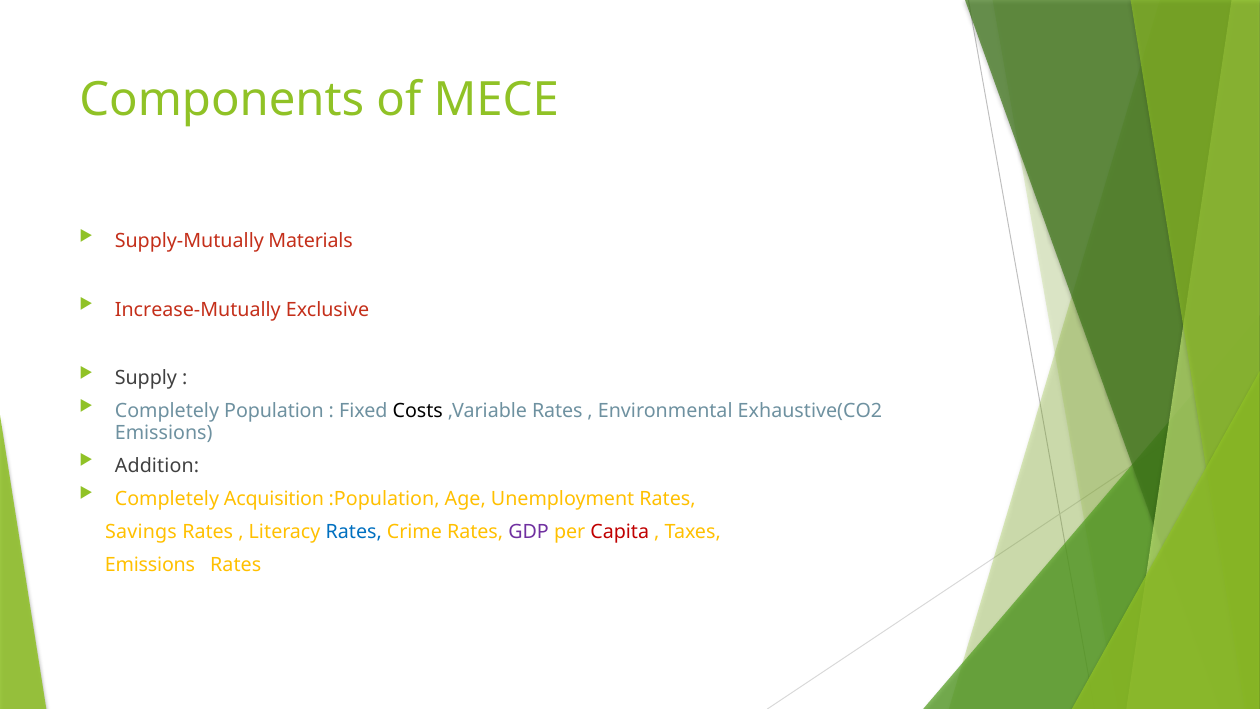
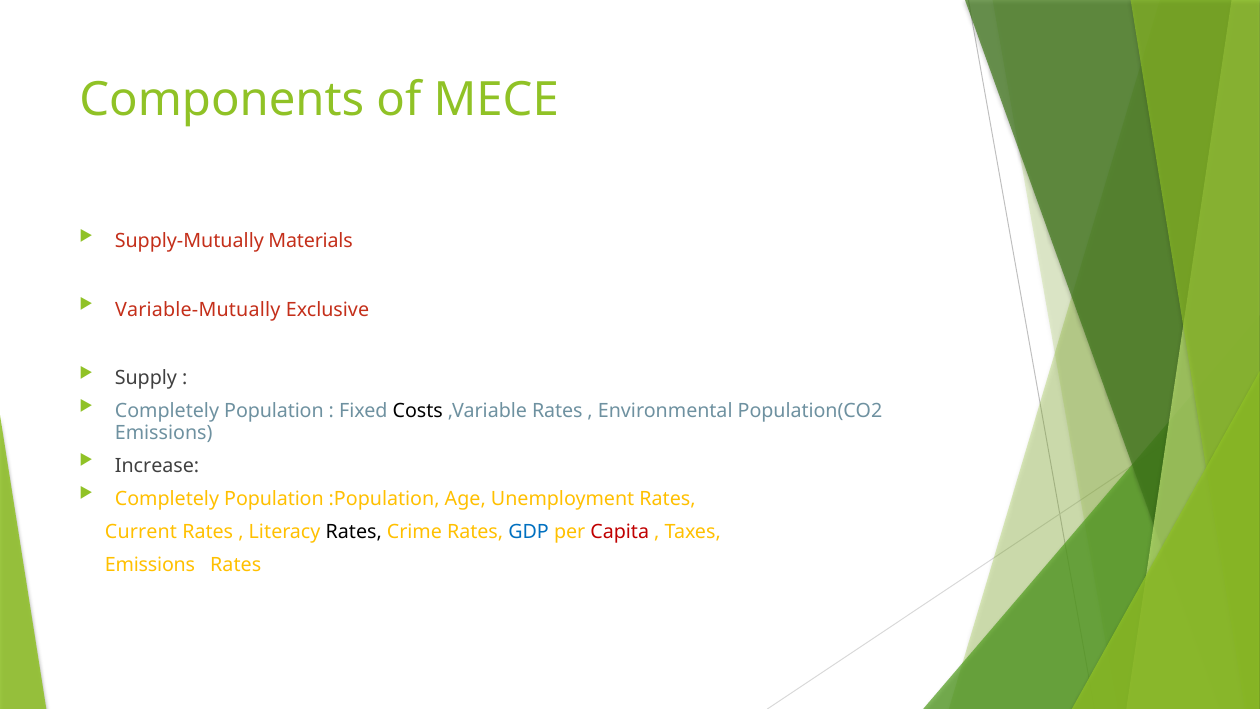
Increase-Mutually: Increase-Mutually -> Variable-Mutually (198, 310)
Exhaustive(CO2: Exhaustive(CO2 -> Population(CO2 (810, 411)
Addition: Addition -> Increase (157, 466)
Acquisition: Acquisition -> Population (274, 499)
Savings: Savings -> Current (141, 532)
Rates colour: blue -> black (354, 532)
GDP colour: purple -> blue (529, 532)
